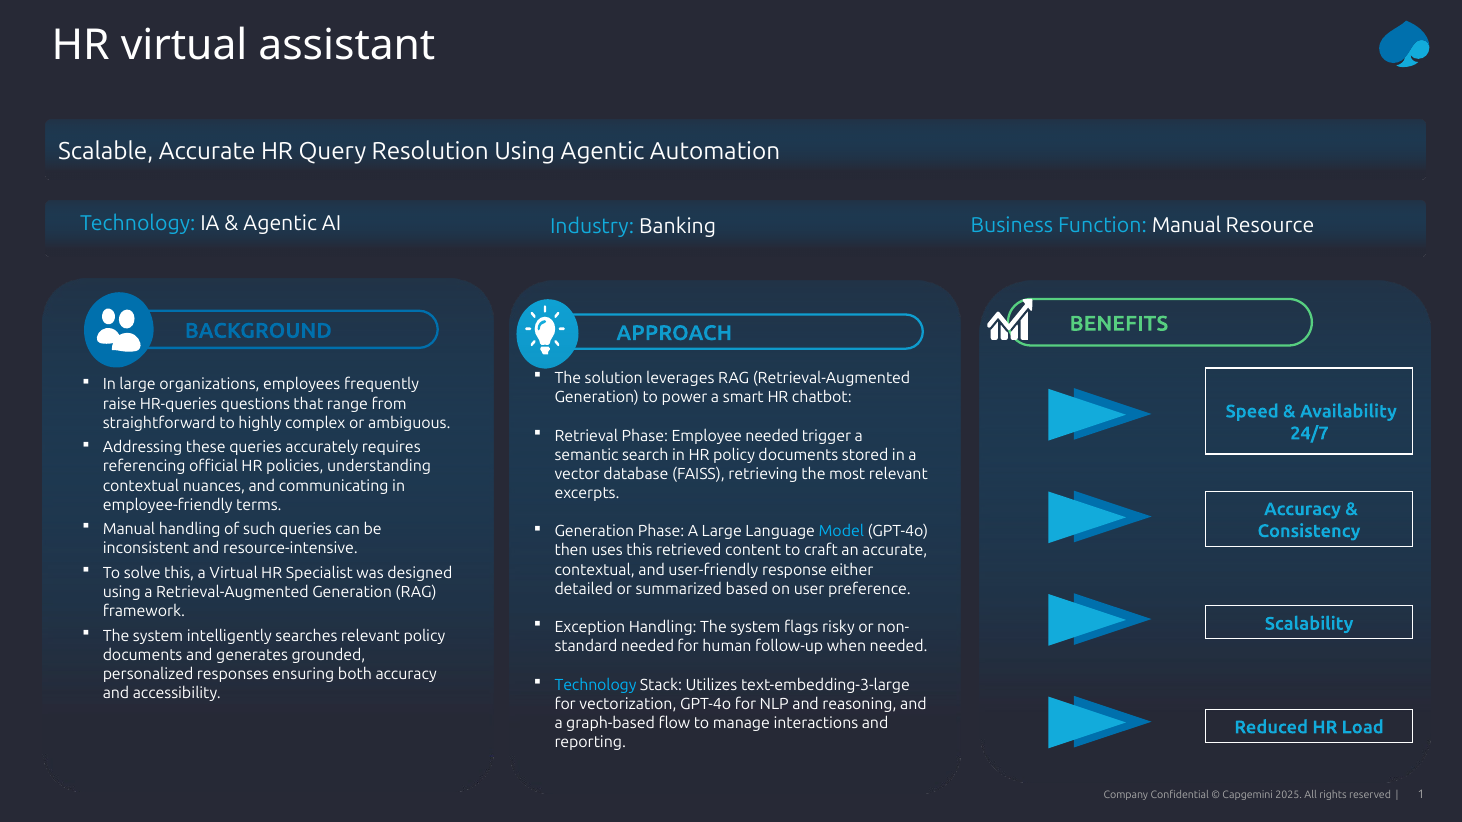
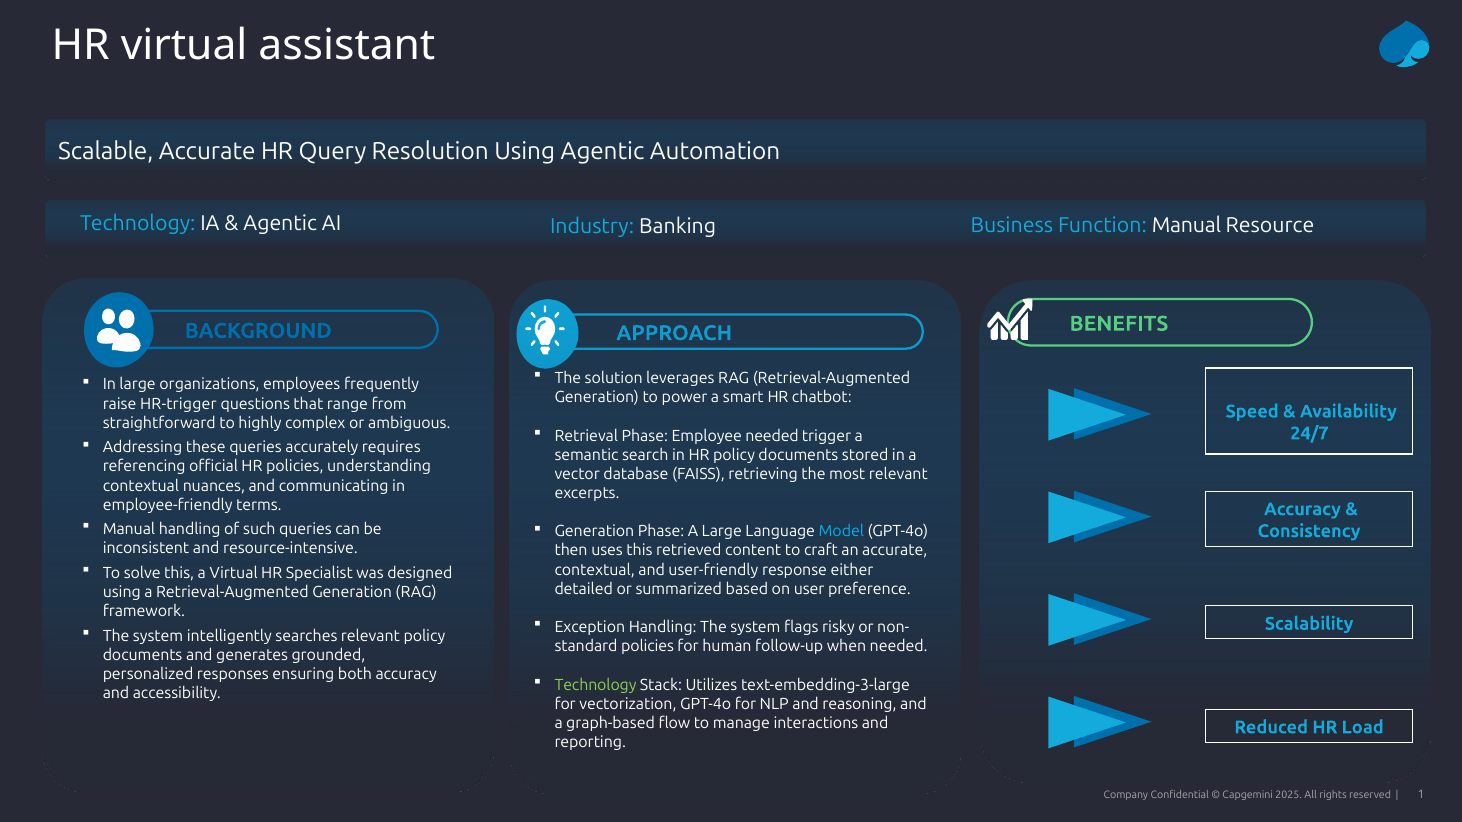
HR-queries: HR-queries -> HR-trigger (178, 404)
needed: needed -> policies (648, 647)
Technology colour: light blue -> light green (596, 685)
